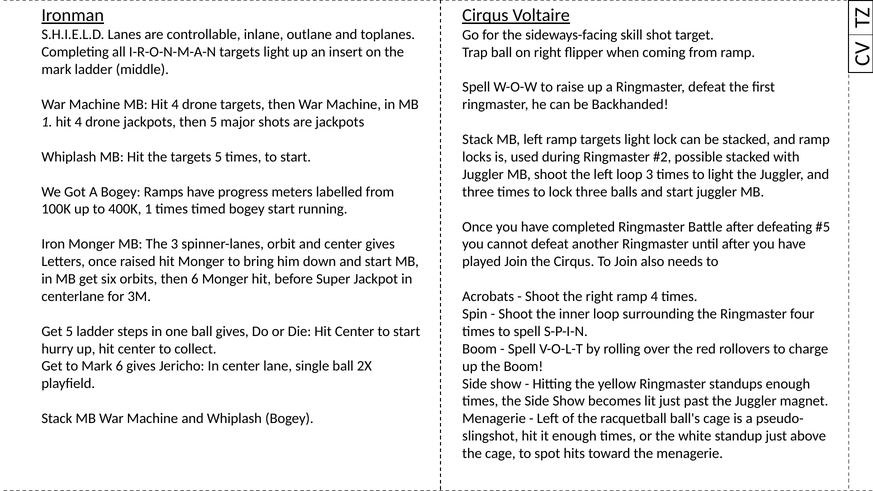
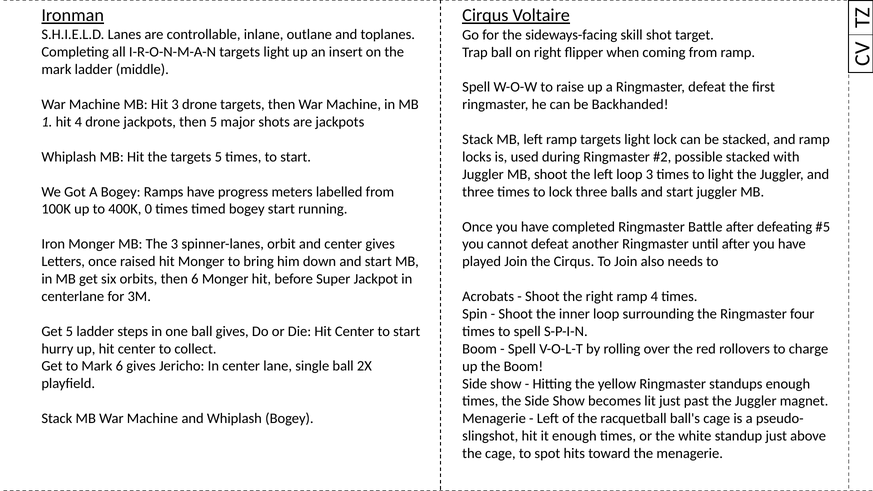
MB Hit 4: 4 -> 3 (175, 104)
400K 1: 1 -> 0 (148, 209)
